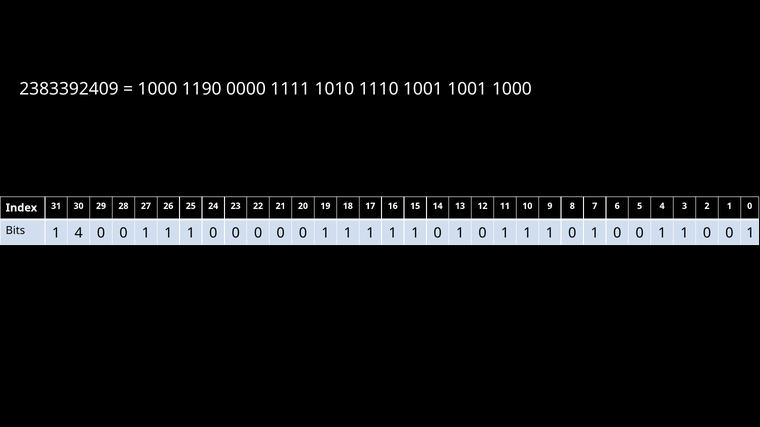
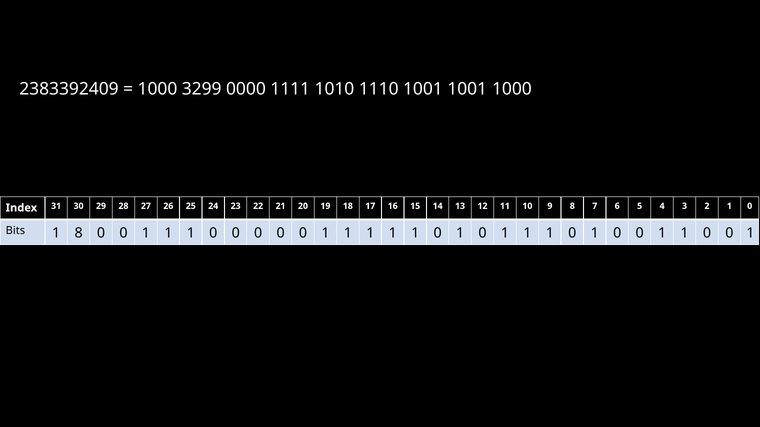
1190: 1190 -> 3299 (202, 89)
1 4: 4 -> 8 (79, 233)
